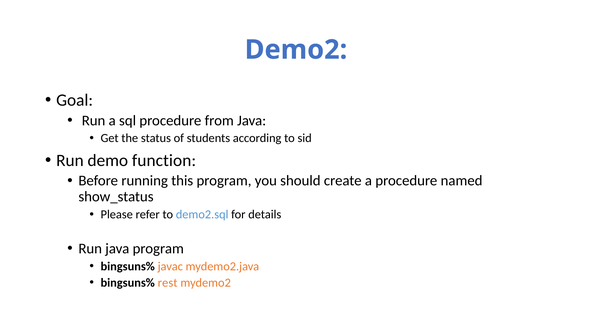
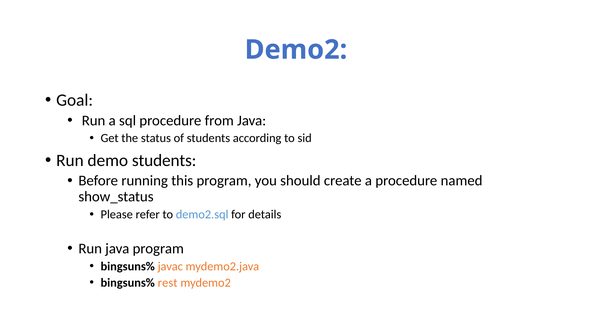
demo function: function -> students (164, 160)
